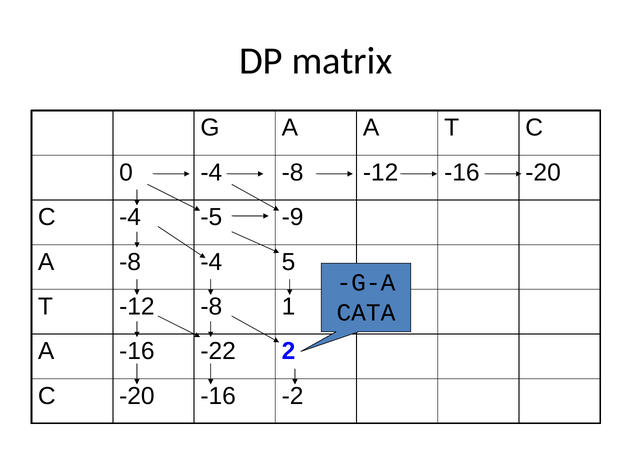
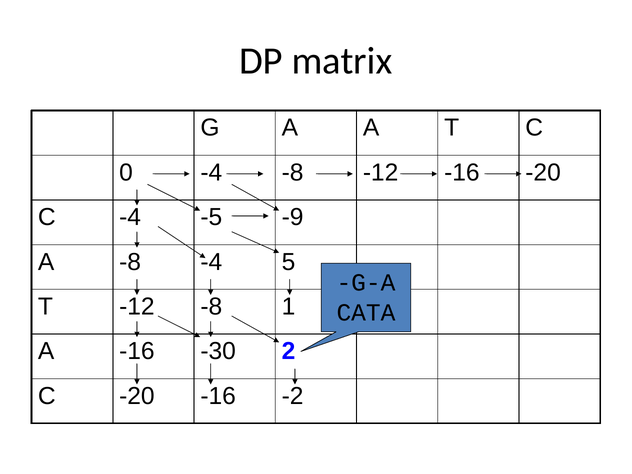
-22: -22 -> -30 (218, 351)
